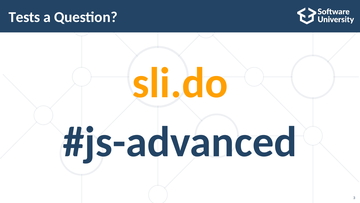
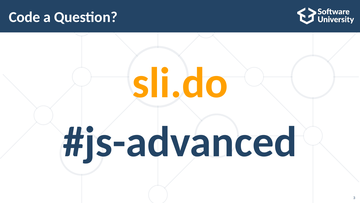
Tests: Tests -> Code (24, 17)
